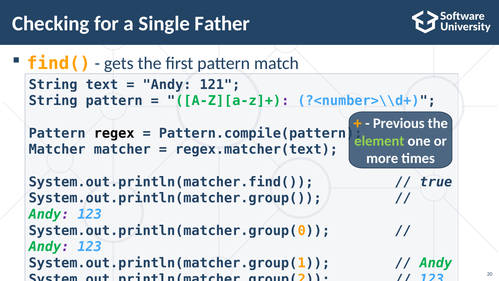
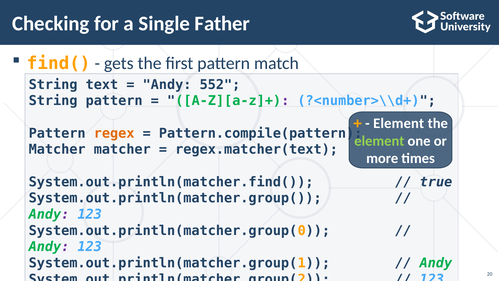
121: 121 -> 552 (220, 84)
Previous: Previous -> Element (399, 123)
regex colour: black -> orange (114, 133)
